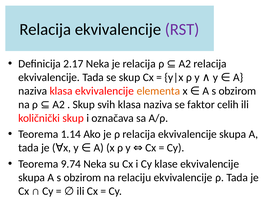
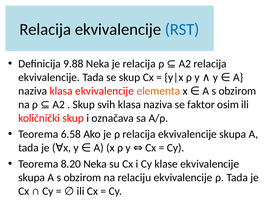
RST colour: purple -> blue (182, 29)
2.17: 2.17 -> 9.88 (73, 64)
celih: celih -> osim (228, 105)
1.14: 1.14 -> 6.58 (71, 134)
9.74: 9.74 -> 8.20 (71, 164)
